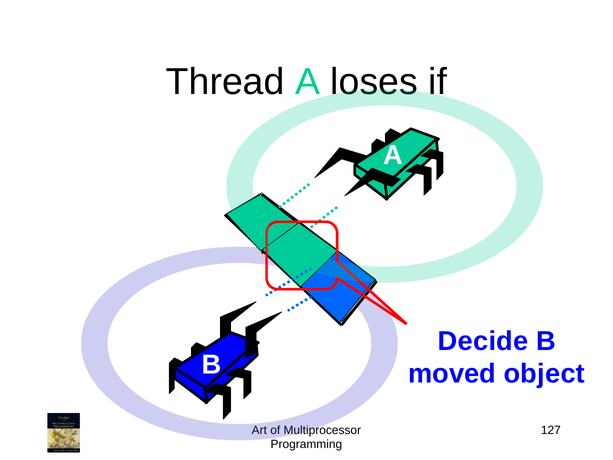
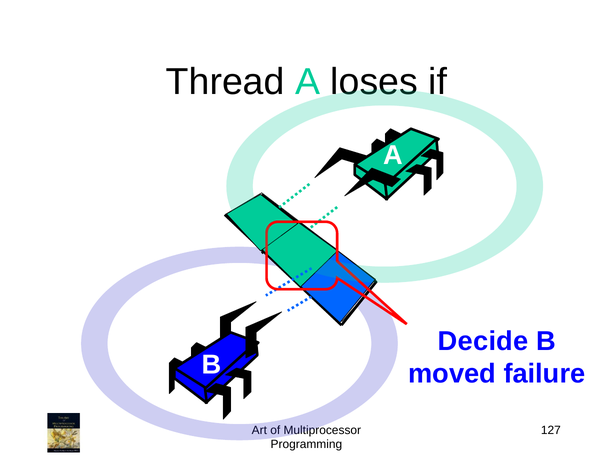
object: object -> failure (544, 374)
